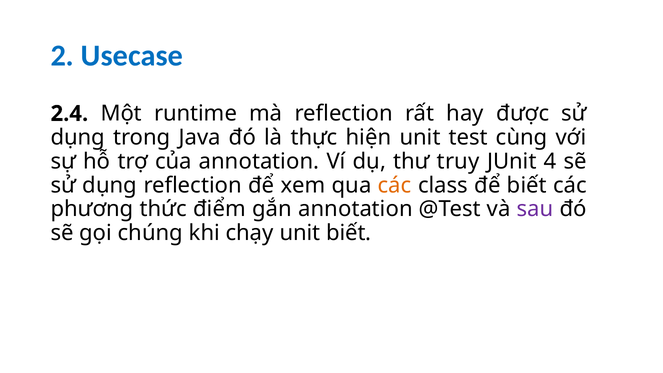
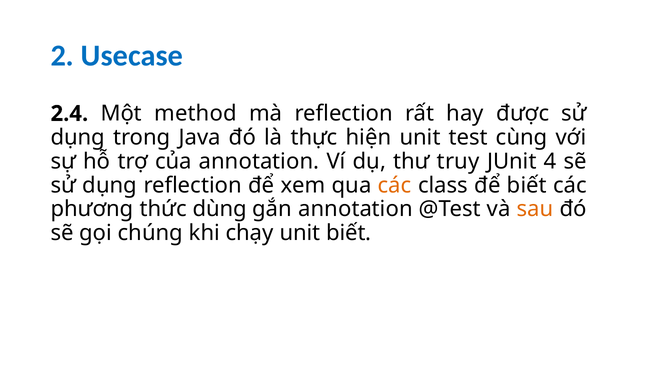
runtime: runtime -> method (195, 114)
điểm: điểm -> dùng (220, 209)
sau colour: purple -> orange (535, 209)
